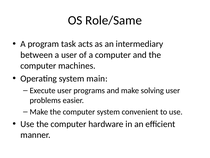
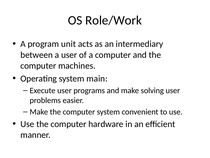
Role/Same: Role/Same -> Role/Work (114, 20)
task: task -> unit (68, 44)
